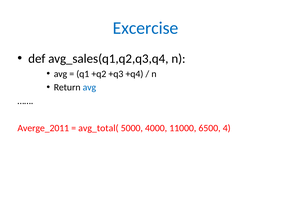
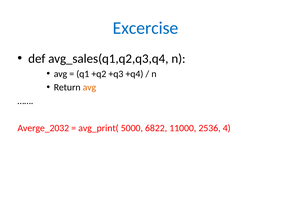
avg colour: blue -> orange (89, 87)
Averge_2011: Averge_2011 -> Averge_2032 (43, 128)
avg_total(: avg_total( -> avg_print( (98, 128)
4000: 4000 -> 6822 (156, 128)
6500: 6500 -> 2536 (210, 128)
